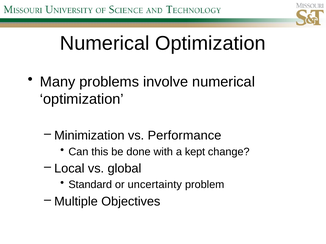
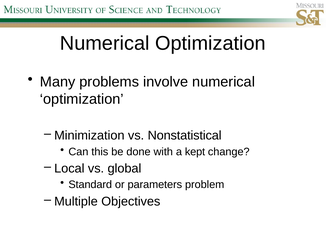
Performance: Performance -> Nonstatistical (185, 136)
uncertainty: uncertainty -> parameters (155, 185)
